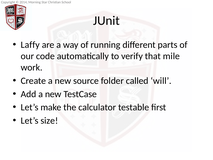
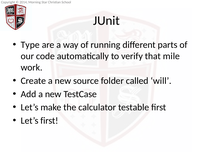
Laffy: Laffy -> Type (30, 45)
Let’s size: size -> first (49, 120)
